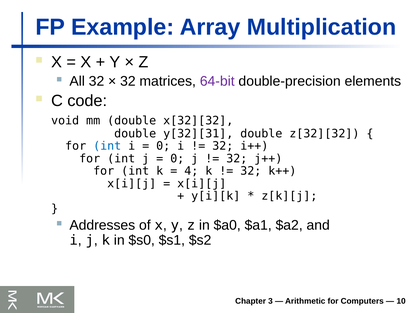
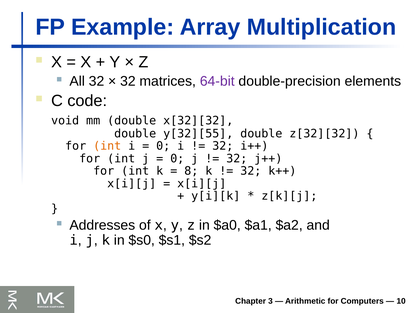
y[32][31: y[32][31 -> y[32][55 (198, 134)
int colour: blue -> orange (107, 146)
4: 4 -> 8 (191, 171)
